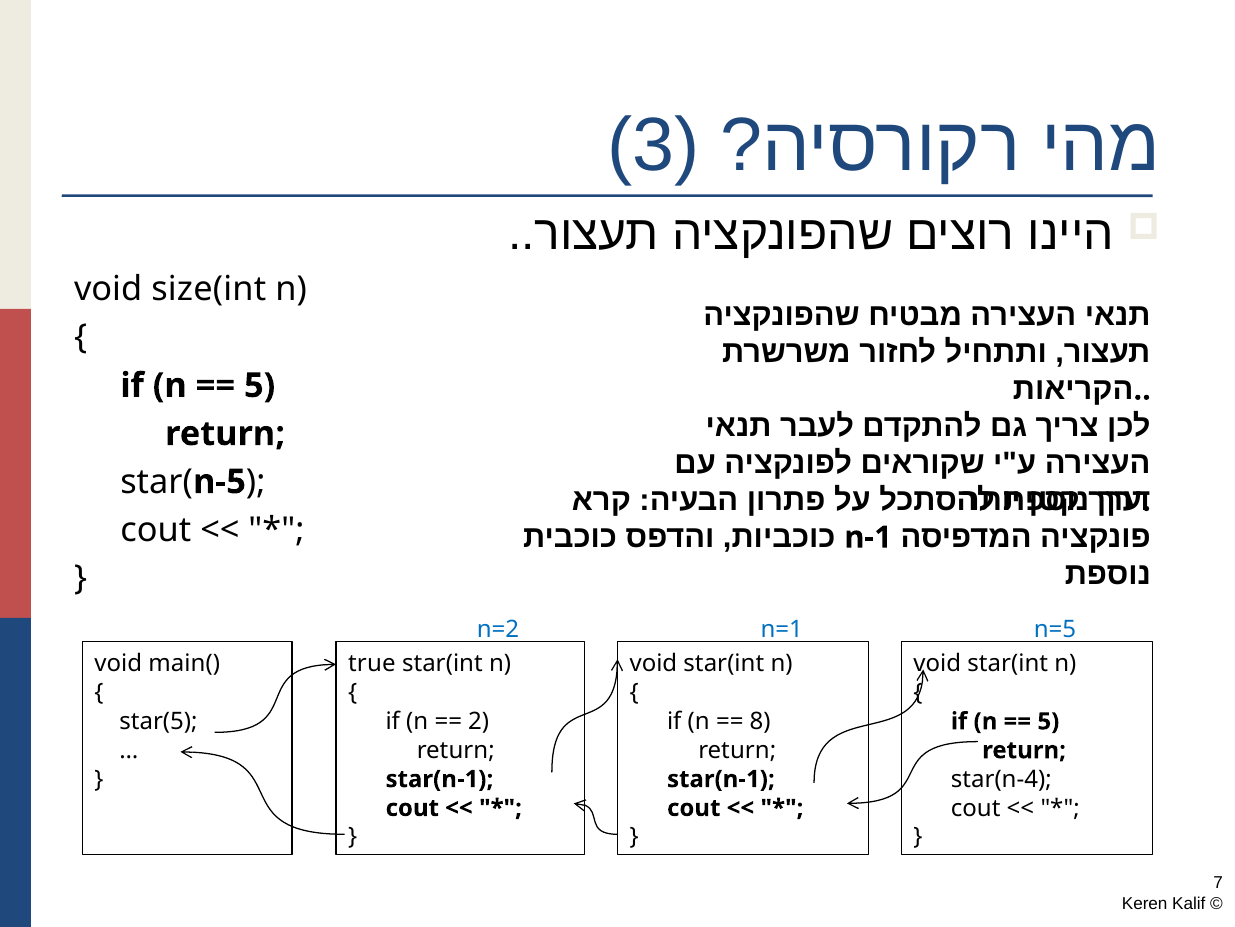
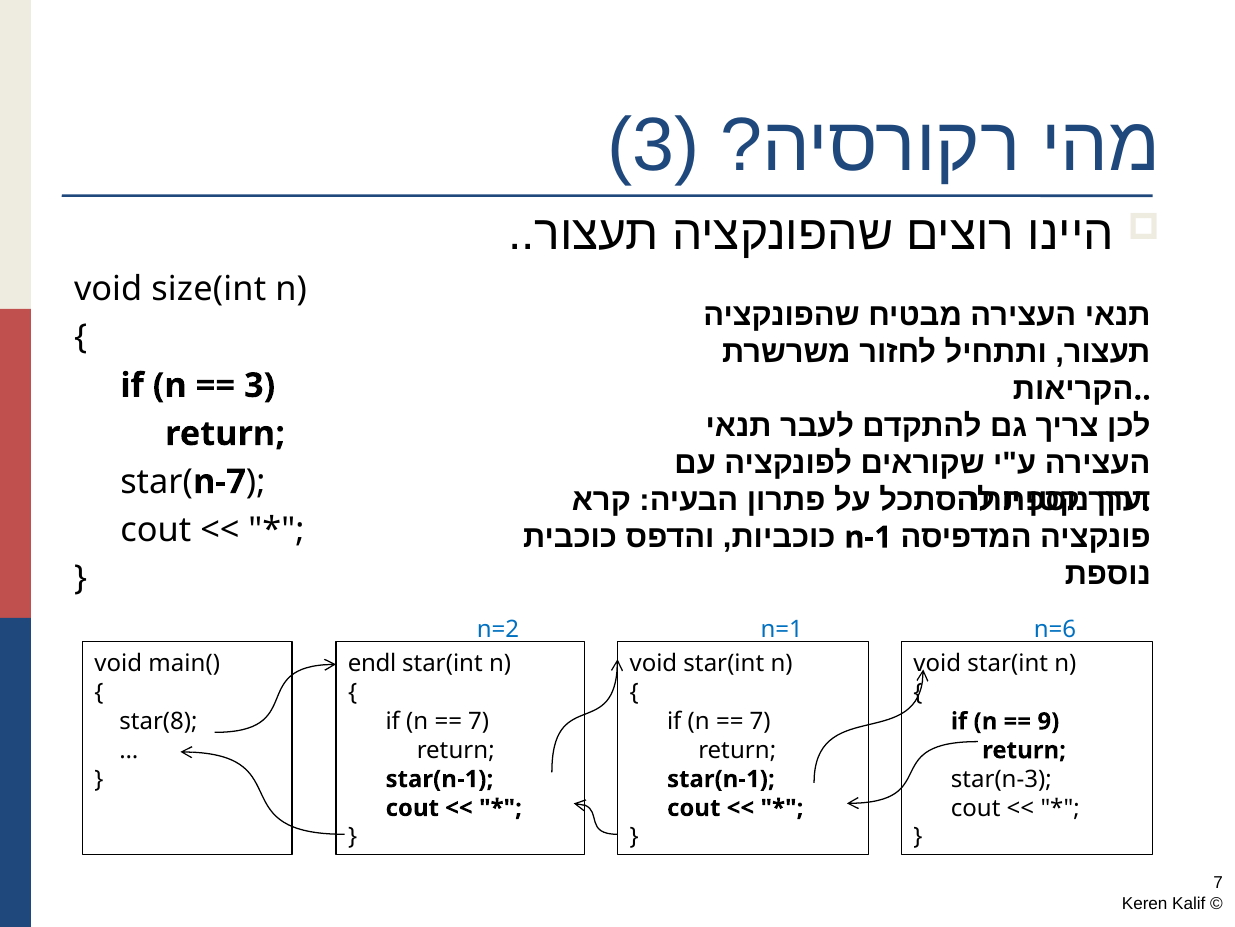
5: 5 -> 3 (260, 385)
n-5: n-5 -> n-7 (220, 481)
n=5: n=5 -> n=6 (1055, 629)
true: true -> endl (372, 663)
star(5: star(5 -> star(8 (158, 721)
2: 2 -> 7 (479, 721)
8: 8 -> 7 (760, 721)
5: 5 -> 9 (1048, 721)
star(n-4: star(n-4 -> star(n-3 (1001, 779)
